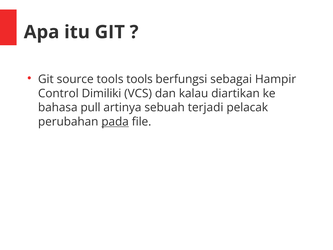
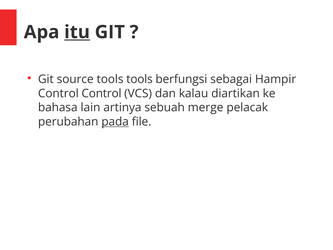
itu underline: none -> present (77, 32)
Control Dimiliki: Dimiliki -> Control (102, 93)
pull: pull -> lain (90, 107)
terjadi: terjadi -> merge (206, 107)
